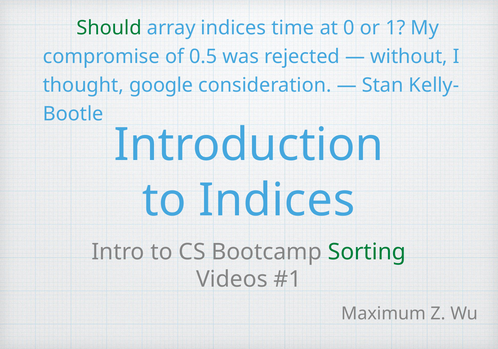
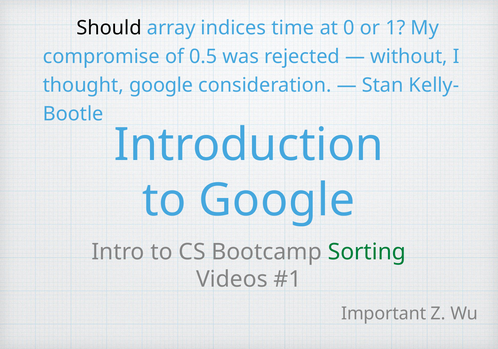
Should colour: green -> black (109, 28)
to Indices: Indices -> Google (277, 200)
Maximum: Maximum -> Important (384, 313)
